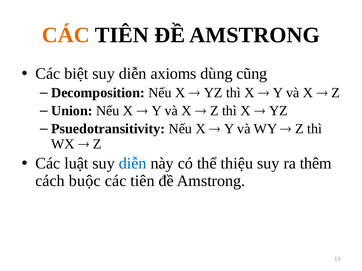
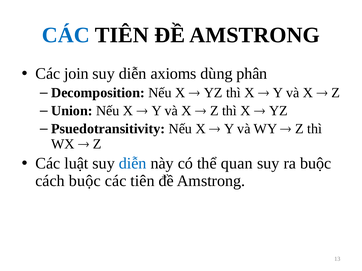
CÁC colour: orange -> blue (66, 35)
biệt: biệt -> join (76, 74)
cũng: cũng -> phân (252, 74)
thiệu: thiệu -> quan (237, 164)
ra thêm: thêm -> buộc (316, 164)
